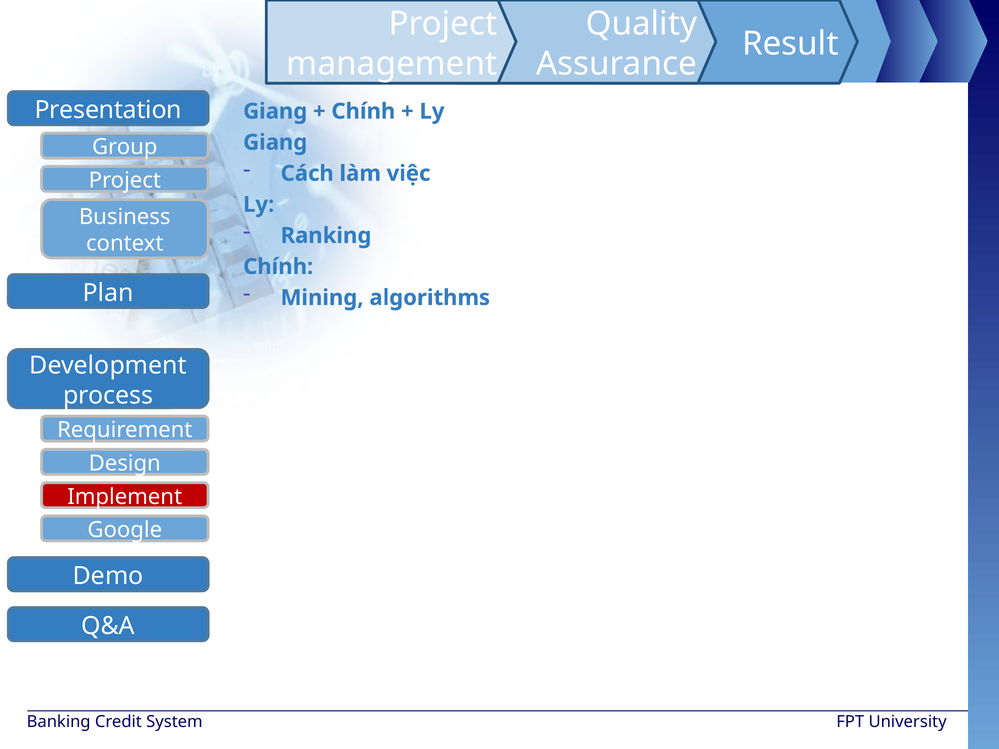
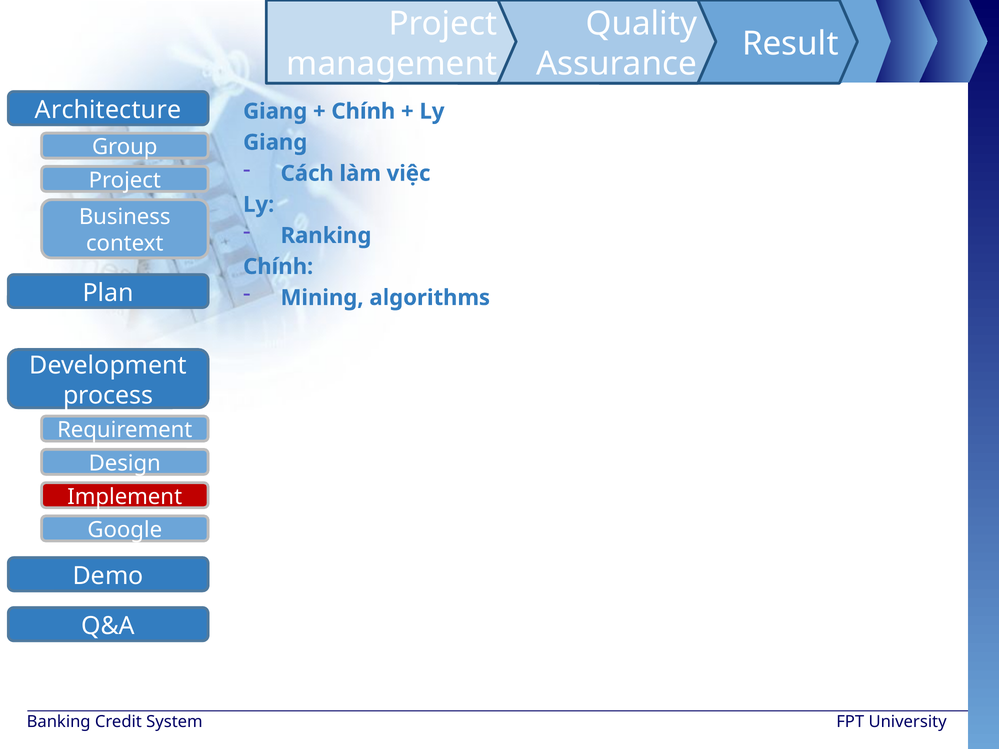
Presentation: Presentation -> Architecture (108, 110)
